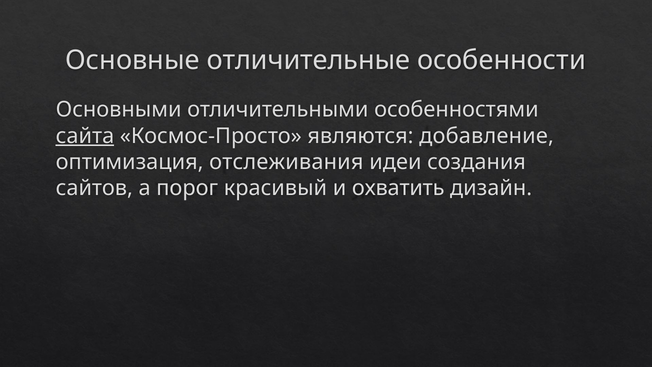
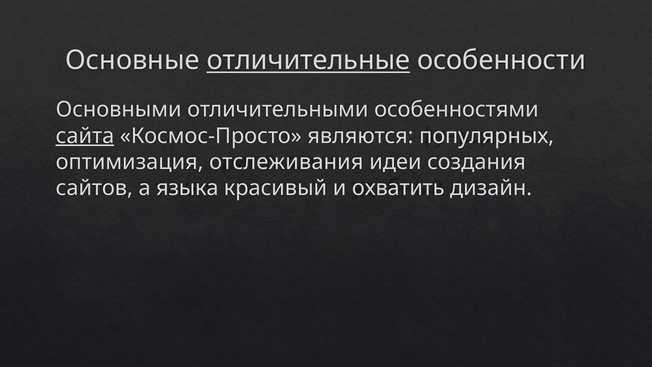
отличительные underline: none -> present (308, 60)
добавление: добавление -> популярных (487, 136)
порог: порог -> языка (187, 188)
